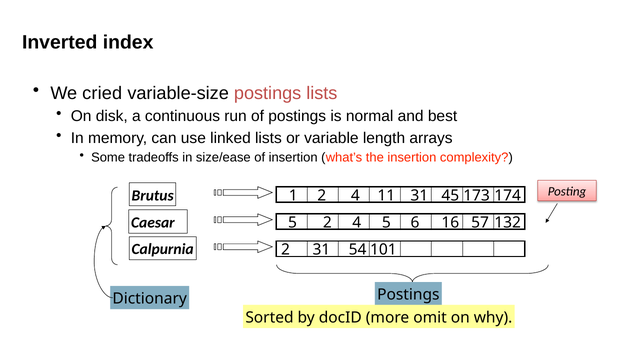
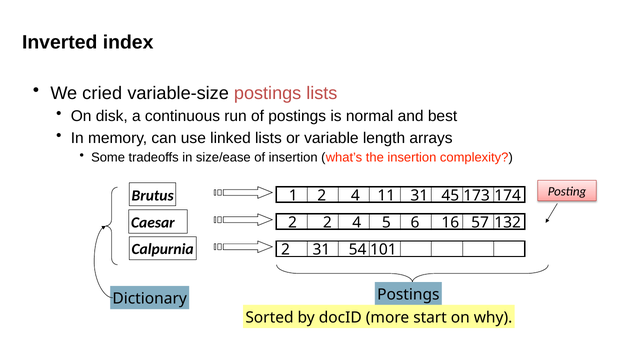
Caesar 5: 5 -> 2 (292, 223)
omit: omit -> start (430, 318)
